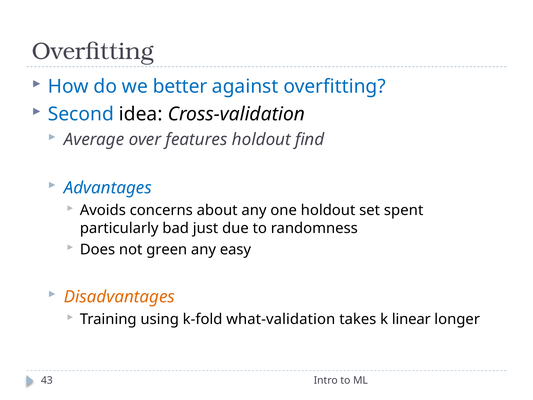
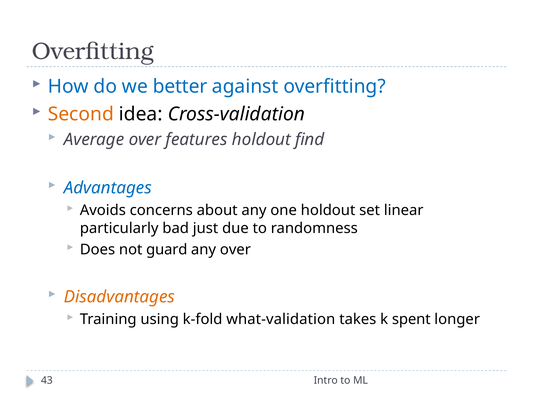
Second colour: blue -> orange (81, 114)
spent: spent -> linear (404, 210)
green: green -> guard (167, 250)
any easy: easy -> over (235, 250)
linear: linear -> spent (411, 319)
